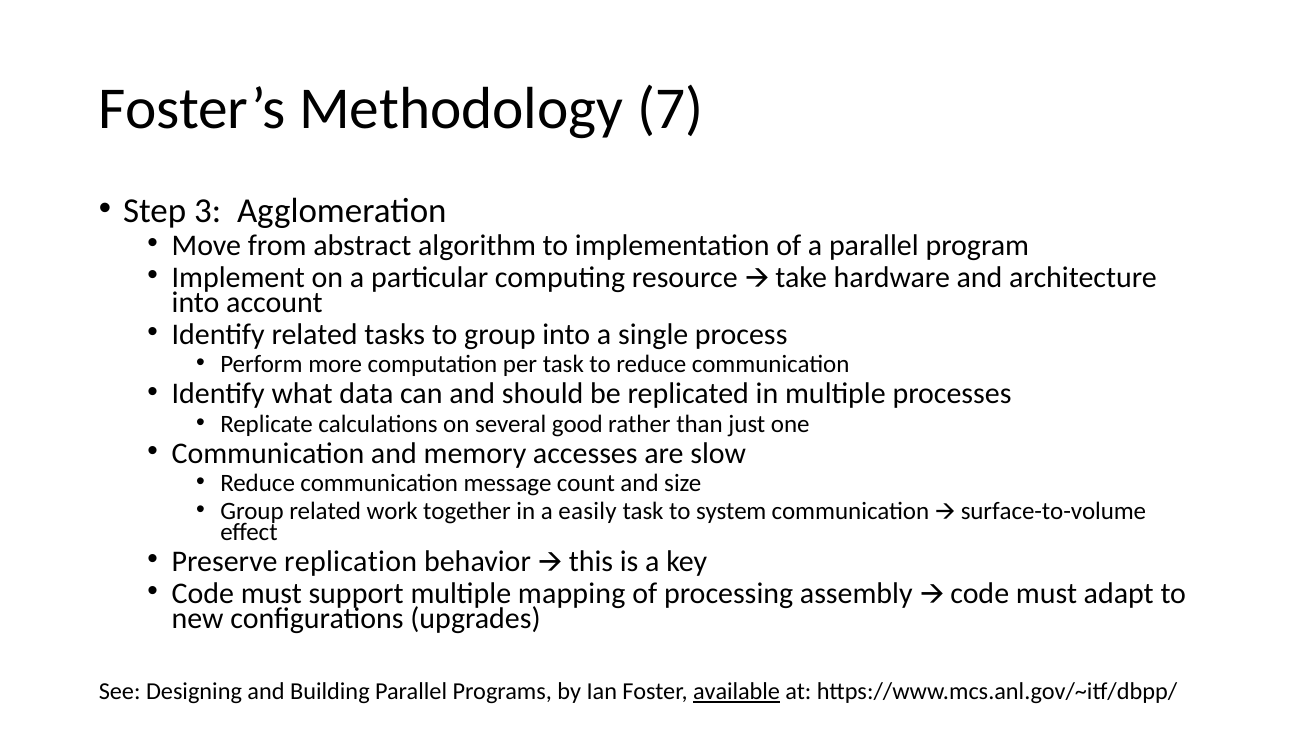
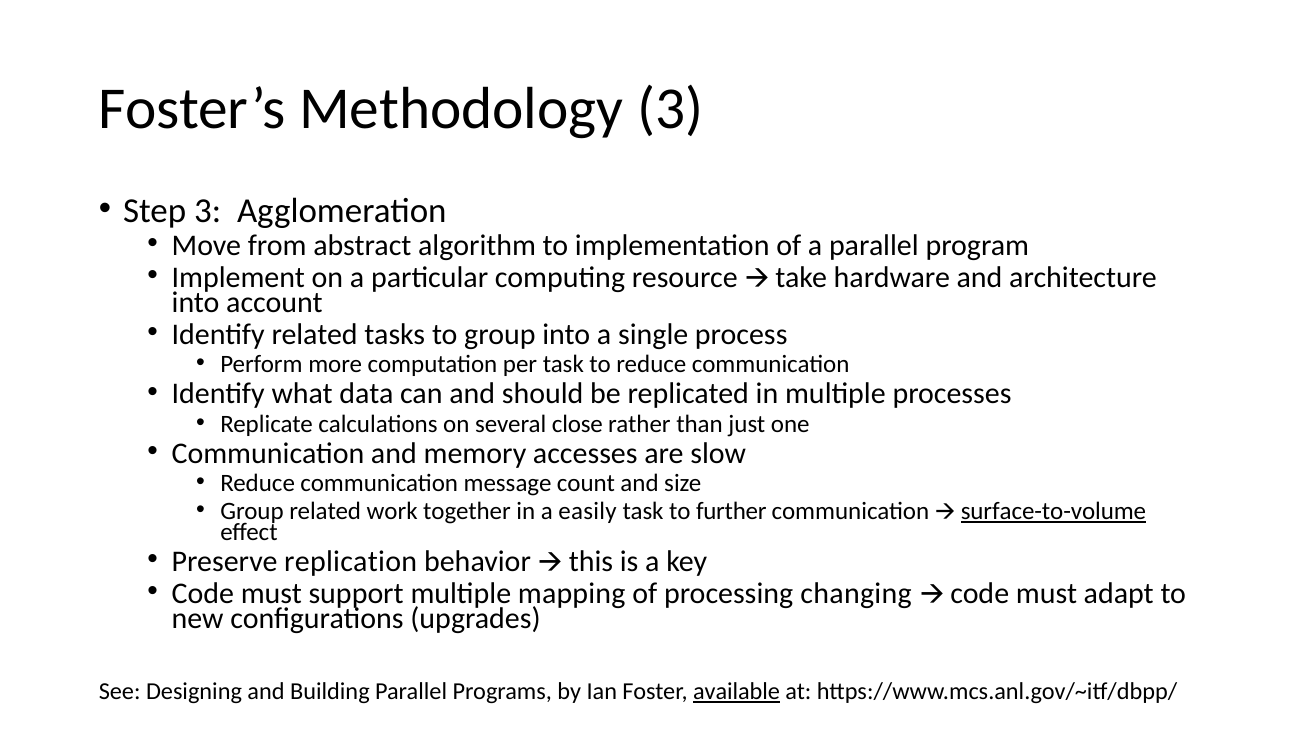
Methodology 7: 7 -> 3 (670, 109)
good: good -> close (577, 424)
system: system -> further (731, 511)
surface-to-volume underline: none -> present (1053, 511)
assembly: assembly -> changing (856, 594)
